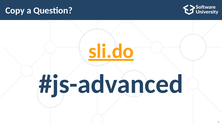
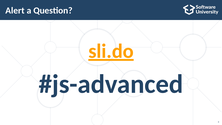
Copy: Copy -> Alert (15, 11)
